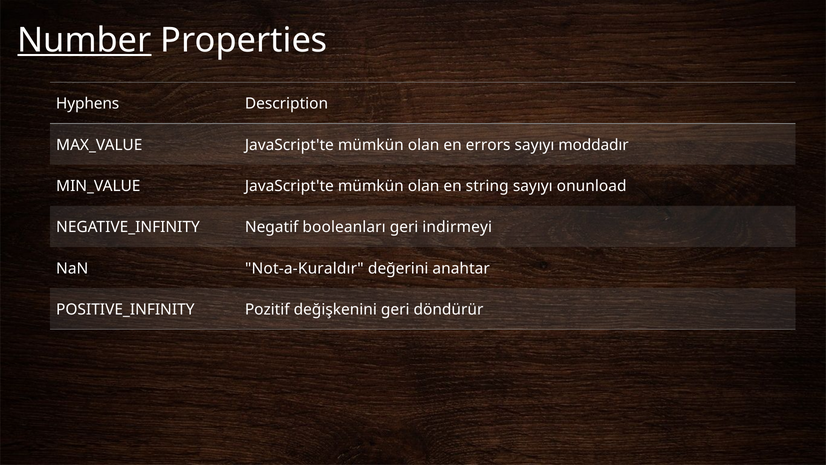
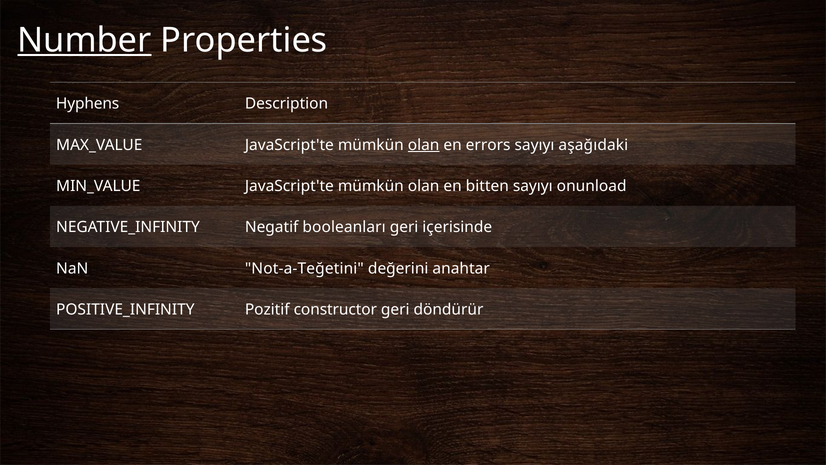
olan underline: none -> present (424, 145)
moddadır: moddadır -> aşağıdaki (593, 145)
string: string -> bitten (487, 186)
indirmeyi: indirmeyi -> içerisinde (457, 227)
Not-a-Kuraldır: Not-a-Kuraldır -> Not-a-Teğetini (304, 268)
değişkenini: değişkenini -> constructor (335, 309)
